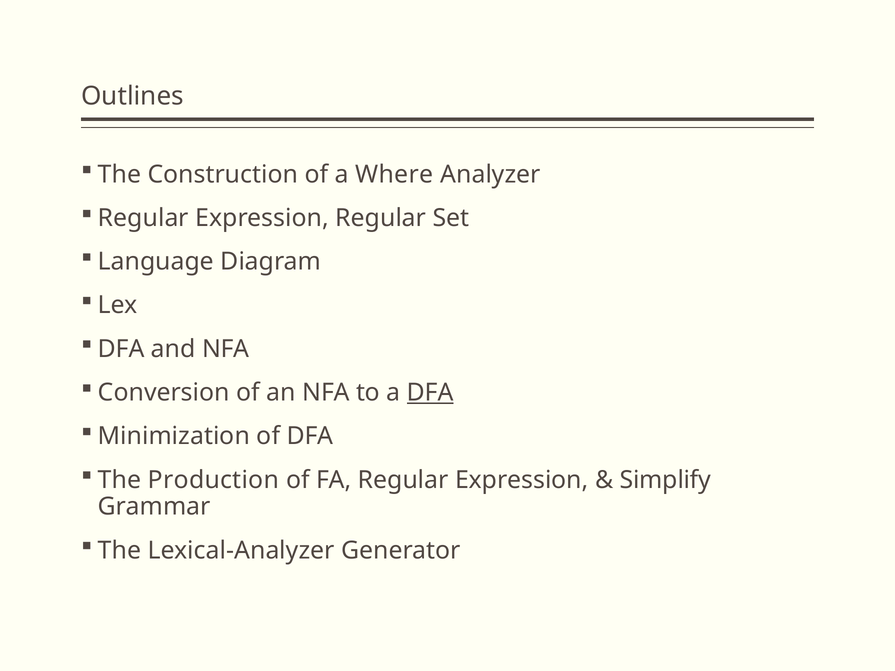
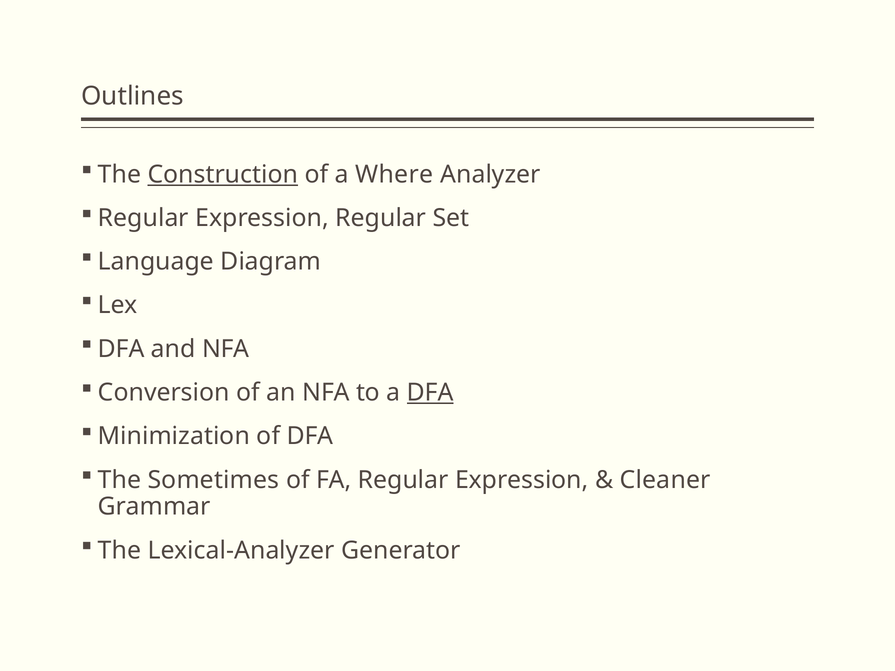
Construction underline: none -> present (223, 174)
Production: Production -> Sometimes (213, 480)
Simplify: Simplify -> Cleaner (665, 480)
